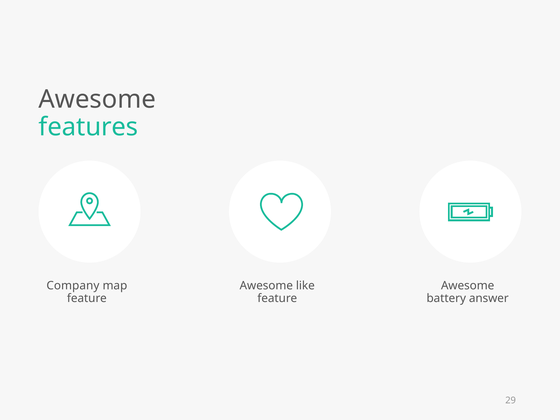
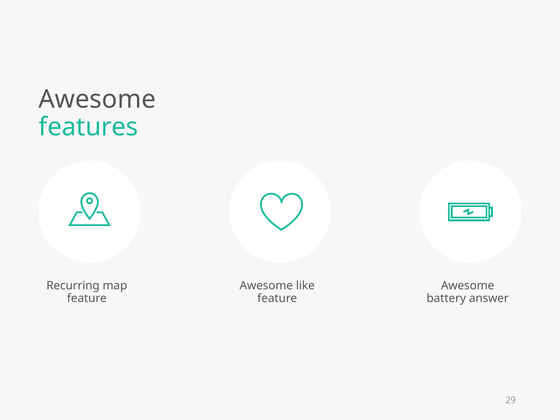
Company: Company -> Recurring (73, 286)
